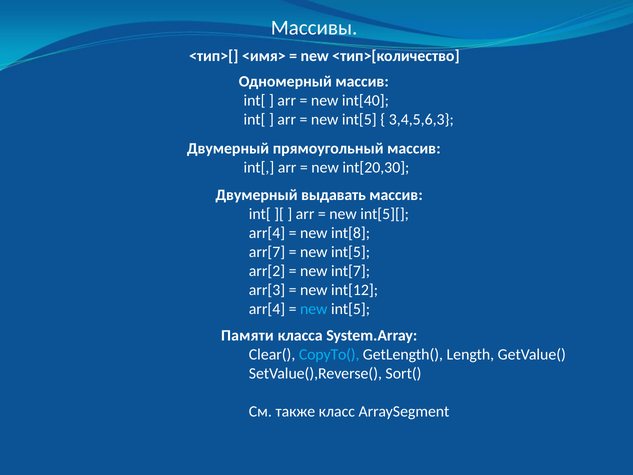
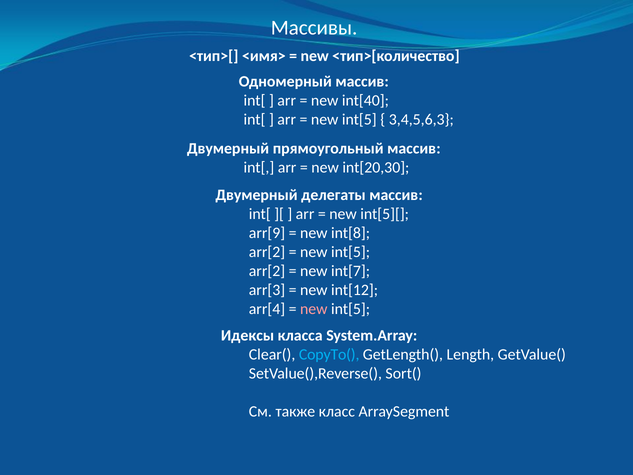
выдавать: выдавать -> делегаты (333, 195)
arr[4: arr[4 -> arr[9 (267, 233)
arr[7: arr[7 -> arr[2 (267, 252)
new colour: light blue -> pink (314, 309)
Памяти: Памяти -> Идексы (248, 335)
